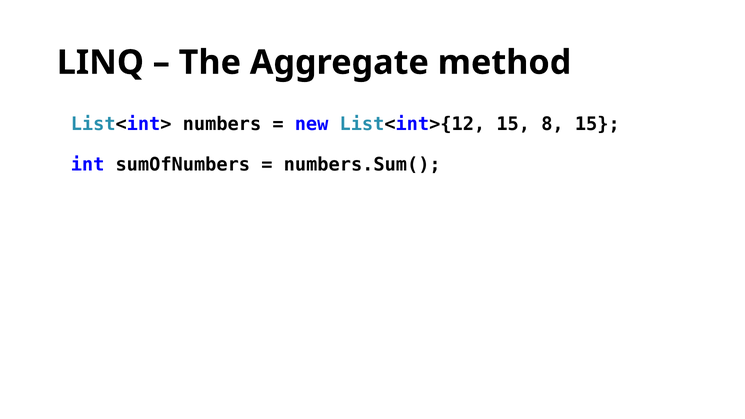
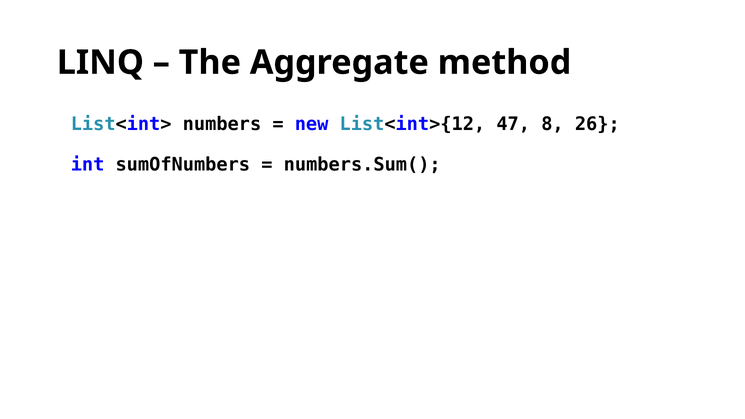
List<int>{12 15: 15 -> 47 (513, 124)
8 15: 15 -> 26 (597, 124)
